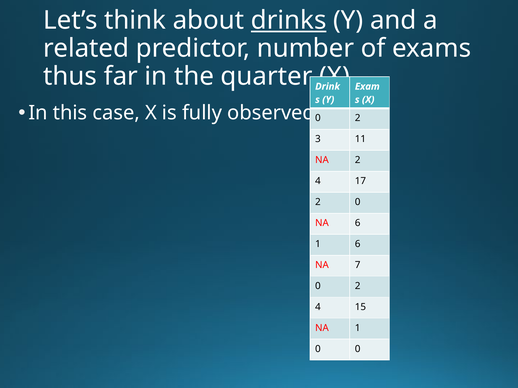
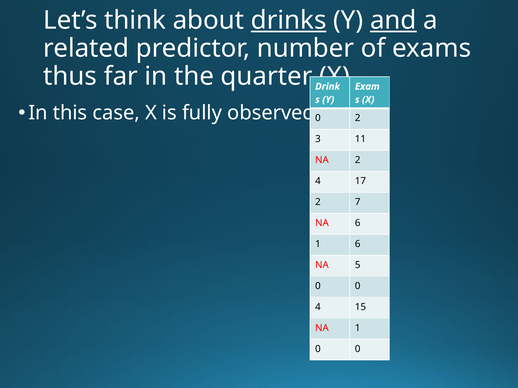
and underline: none -> present (393, 20)
2 0: 0 -> 7 (358, 202)
7: 7 -> 5 (358, 265)
2: 2 -> 0 (358, 286)
